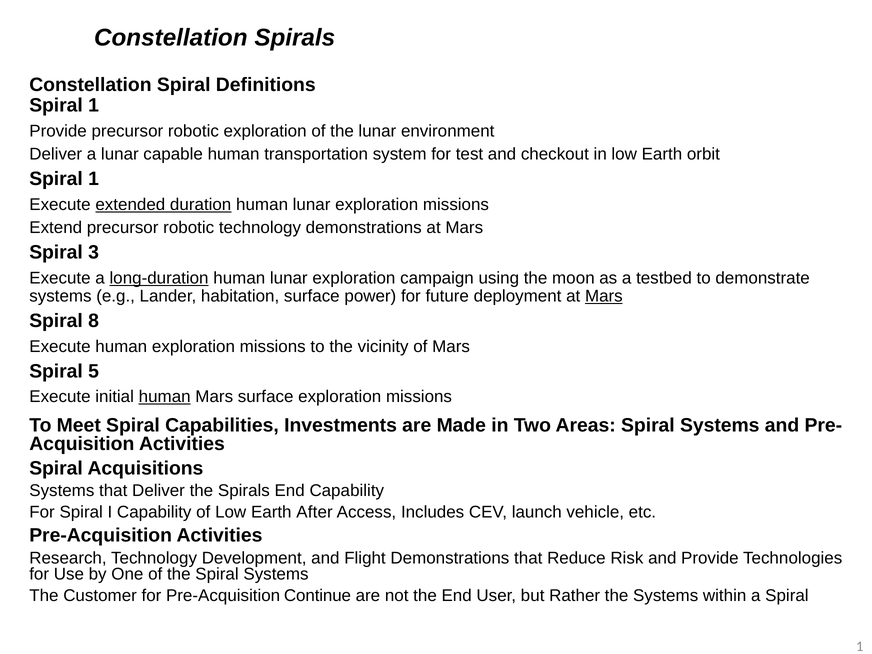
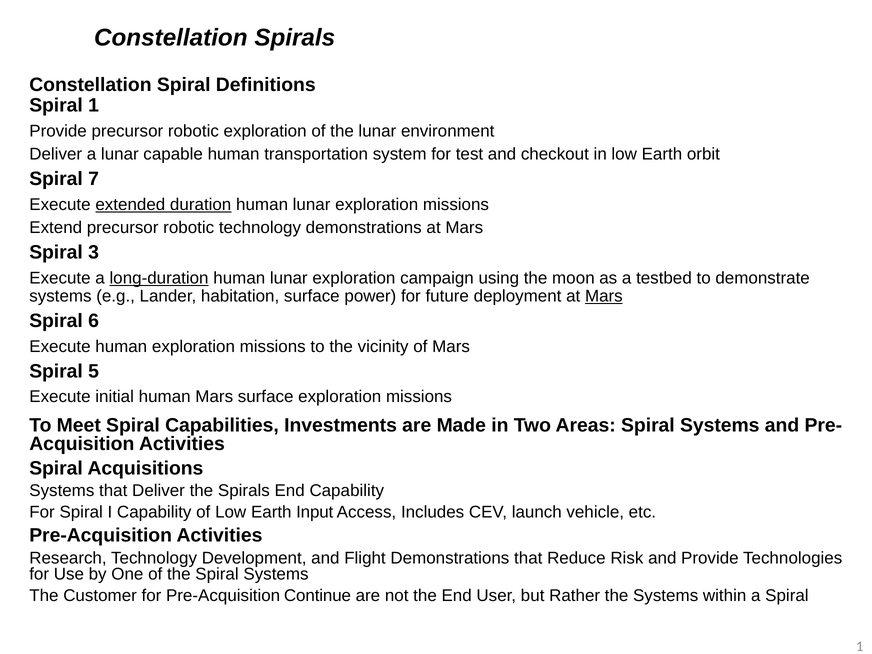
1: 1 -> 7 (94, 179)
8: 8 -> 6 (94, 321)
human underline: present -> none (165, 397)
After: After -> Input (315, 512)
